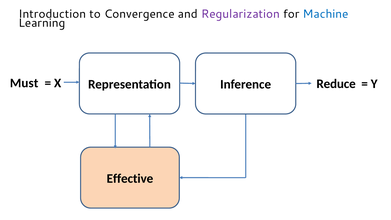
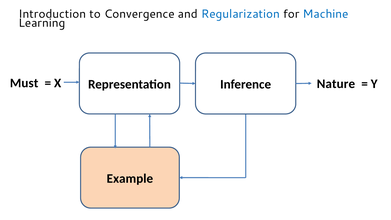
Regularization colour: purple -> blue (240, 14)
Reduce: Reduce -> Nature (336, 84)
Effective: Effective -> Example (130, 178)
